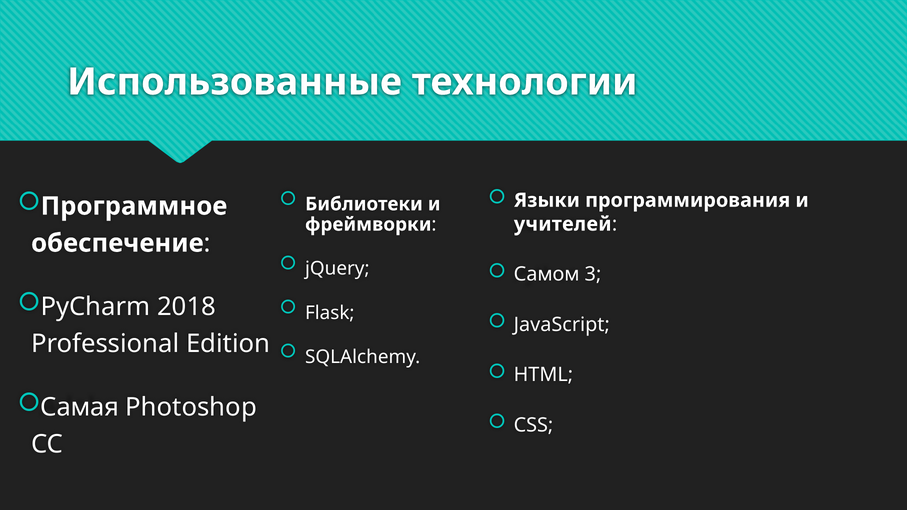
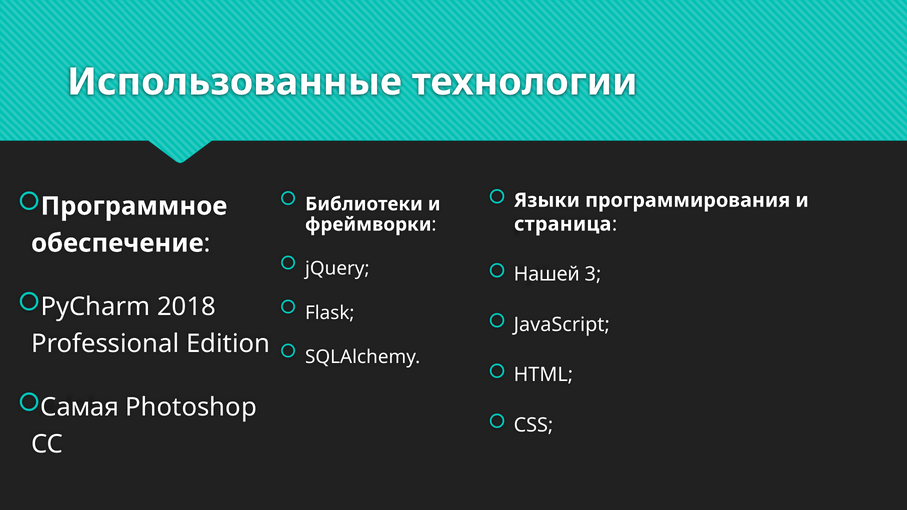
учителей: учителей -> страница (563, 224)
Самом: Самом -> Нашей (547, 274)
